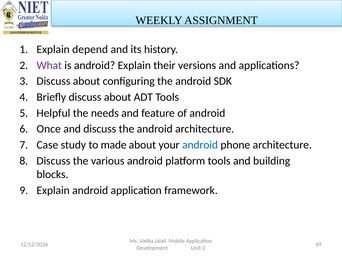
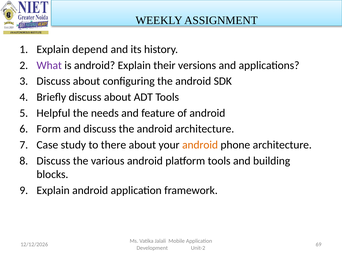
Once: Once -> Form (49, 129)
made: made -> there (113, 145)
android colour: blue -> orange (200, 145)
